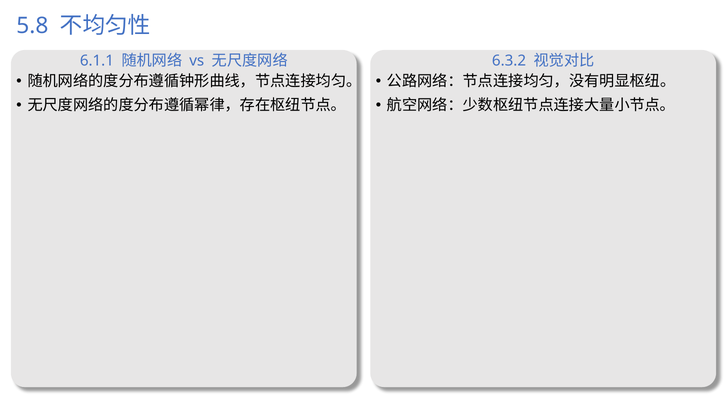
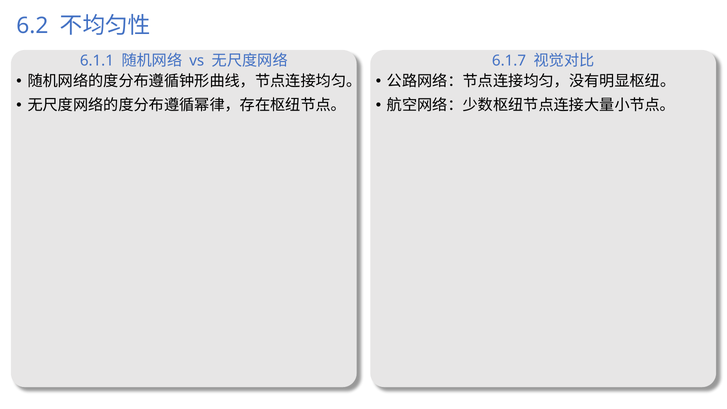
5.8: 5.8 -> 6.2 (32, 26)
6.3.2: 6.3.2 -> 6.1.7 (509, 61)
